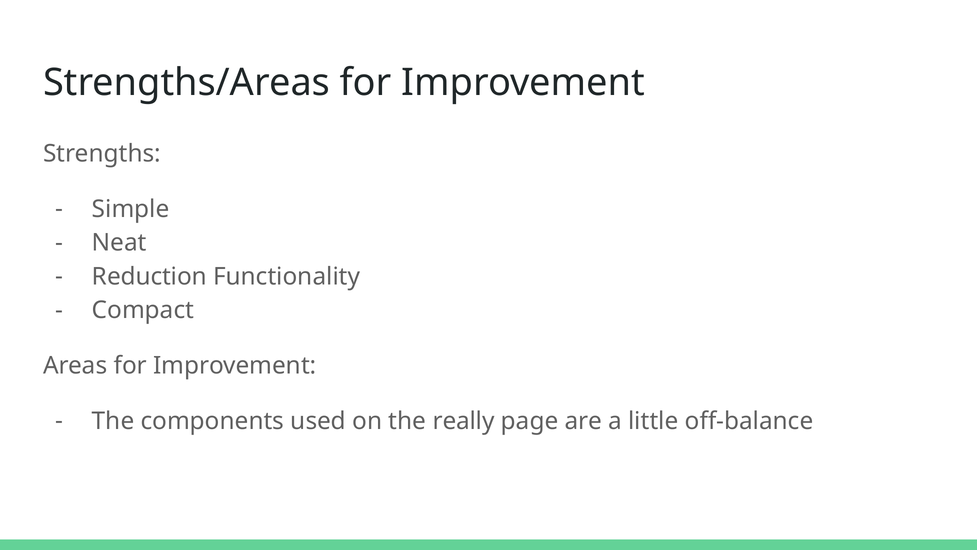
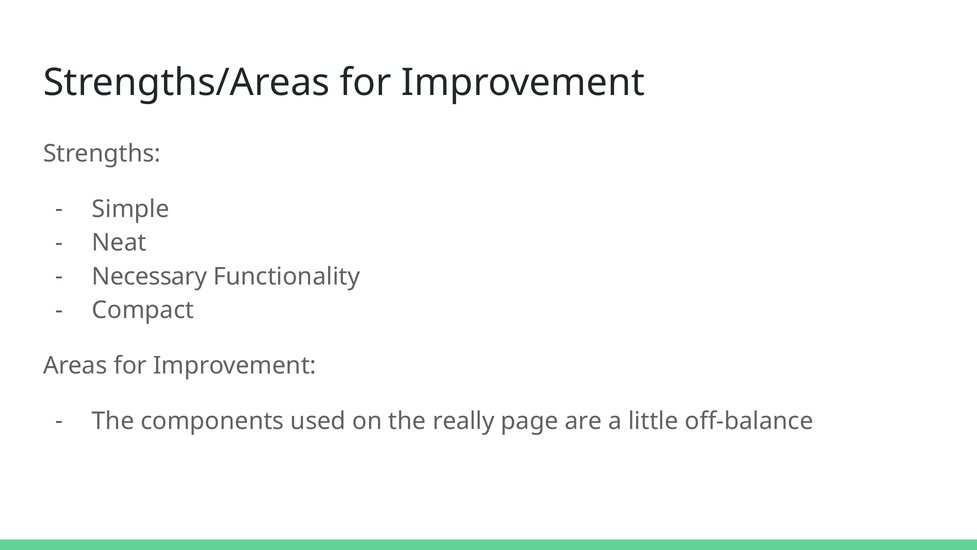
Reduction: Reduction -> Necessary (149, 276)
